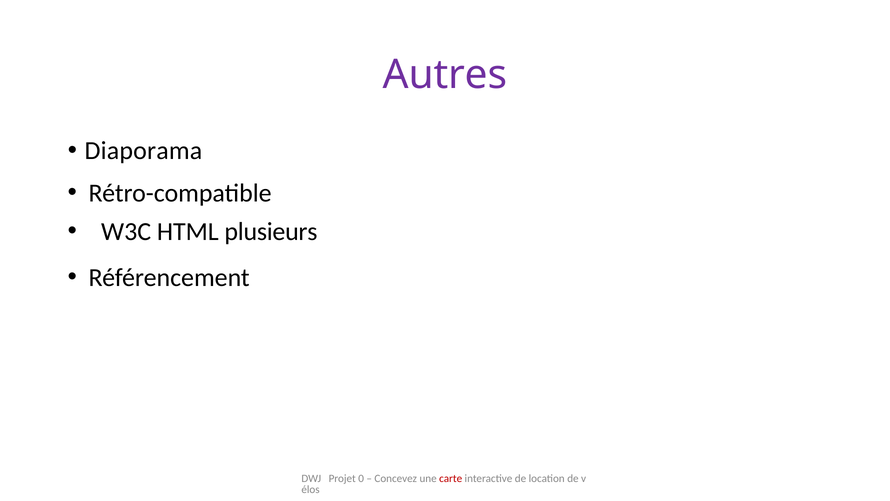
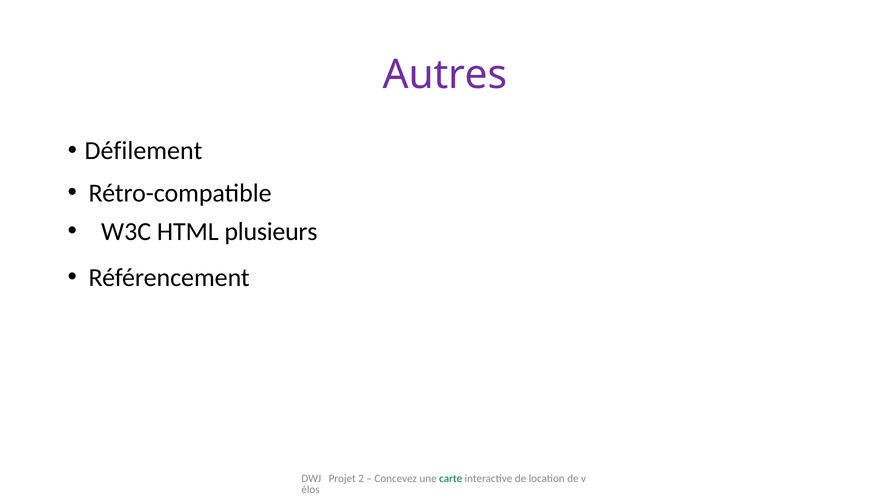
Diaporama: Diaporama -> Défilement (143, 150)
0: 0 -> 2 (361, 478)
carte colour: red -> green (451, 478)
